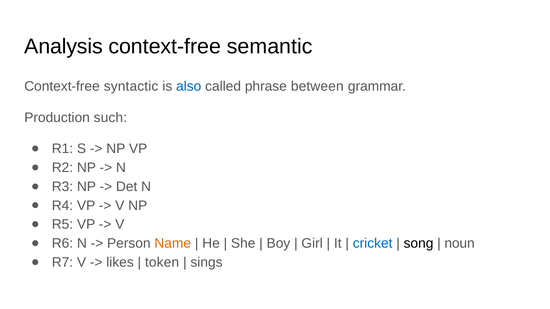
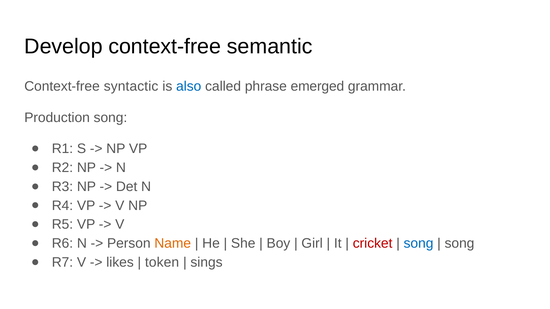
Analysis: Analysis -> Develop (63, 47)
between: between -> emerged (317, 86)
Production such: such -> song (110, 118)
cricket colour: blue -> red (373, 244)
song colour: black -> blue (419, 244)
noun: noun -> song (459, 244)
